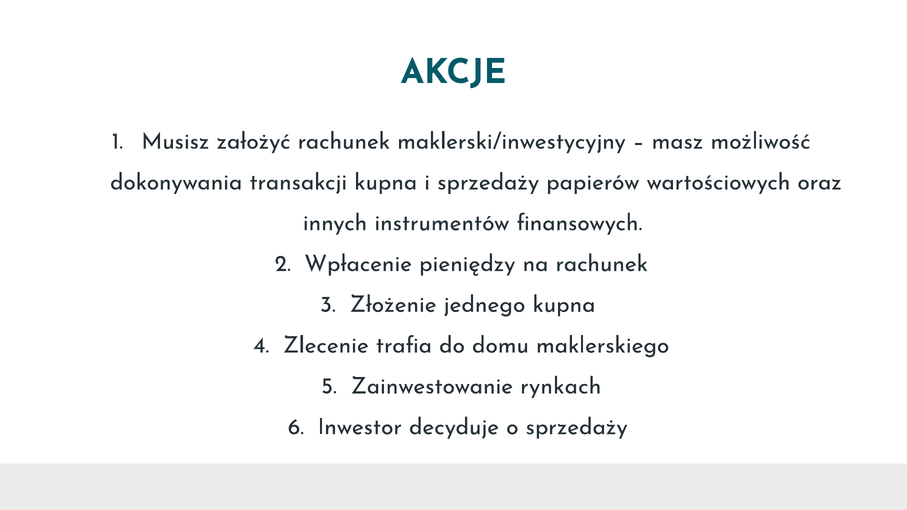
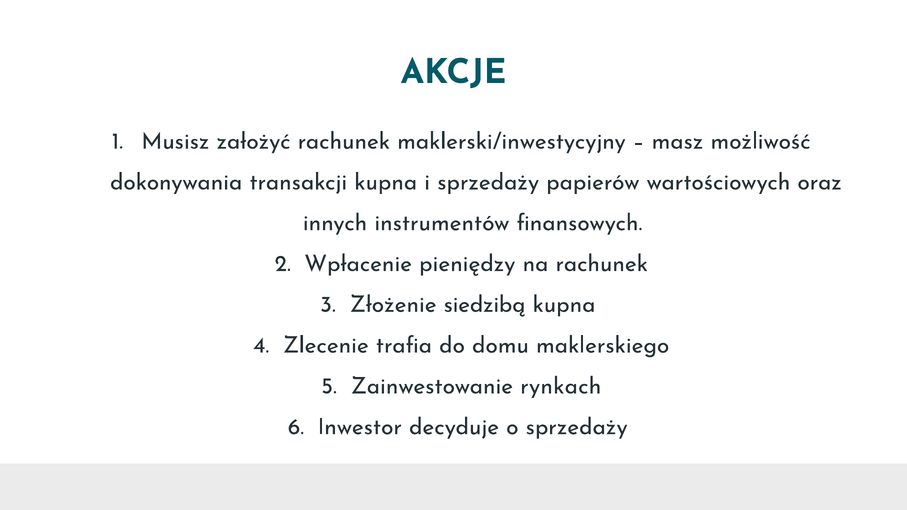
jednego: jednego -> siedzibą (485, 304)
